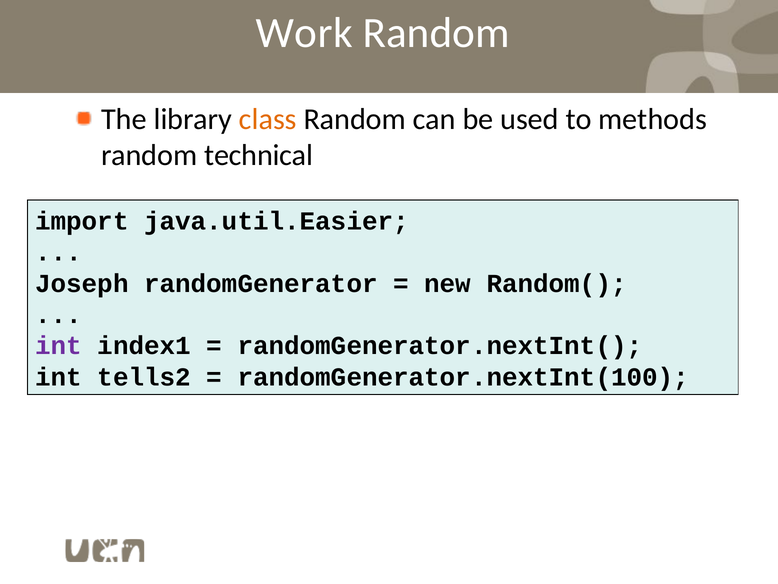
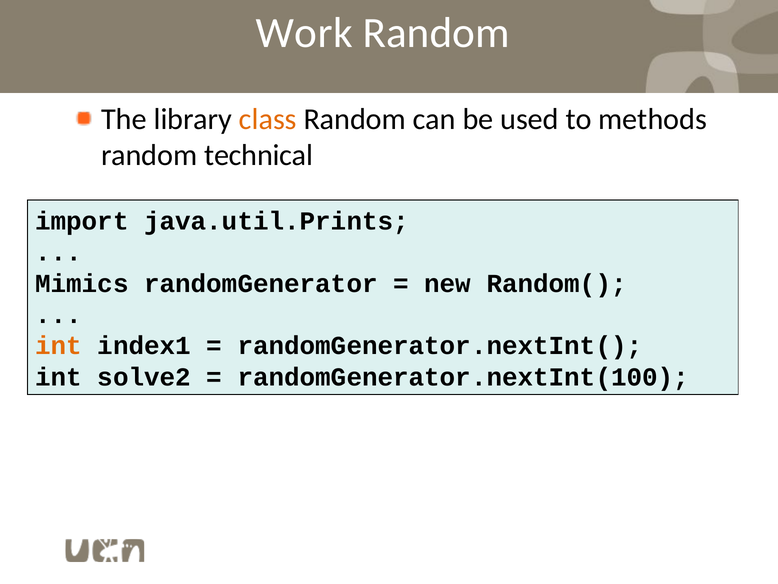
java.util.Easier: java.util.Easier -> java.util.Prints (276, 221)
Joseph: Joseph -> Mimics (82, 283)
int colour: purple -> orange (59, 346)
tells2: tells2 -> solve2 (144, 377)
